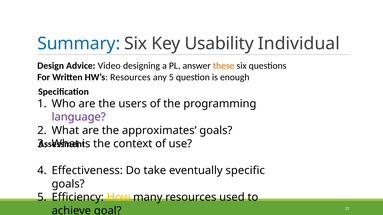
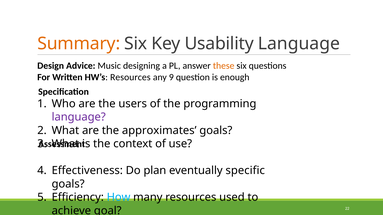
Summary colour: blue -> orange (79, 44)
Usability Individual: Individual -> Language (299, 44)
Video: Video -> Music (109, 66)
any 5: 5 -> 9 (171, 77)
take: take -> plan (155, 171)
How colour: yellow -> light blue (119, 198)
